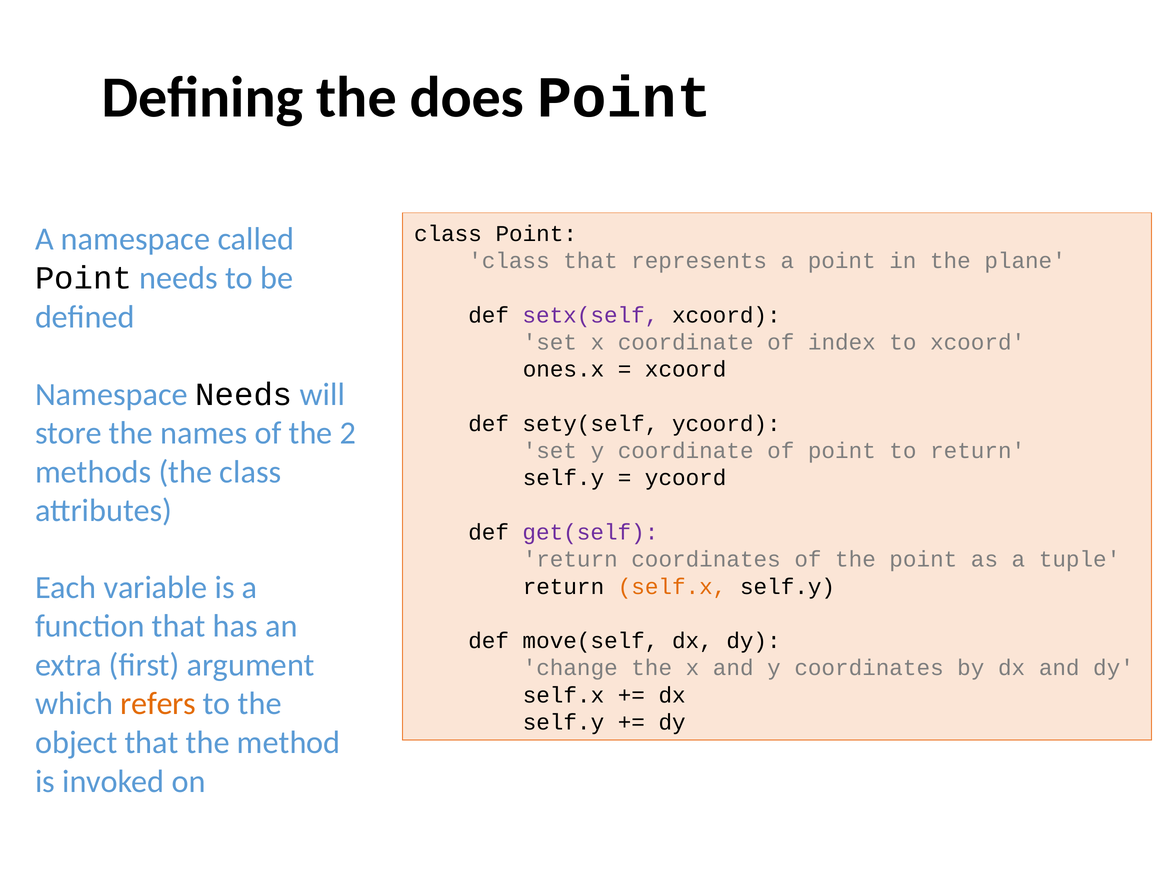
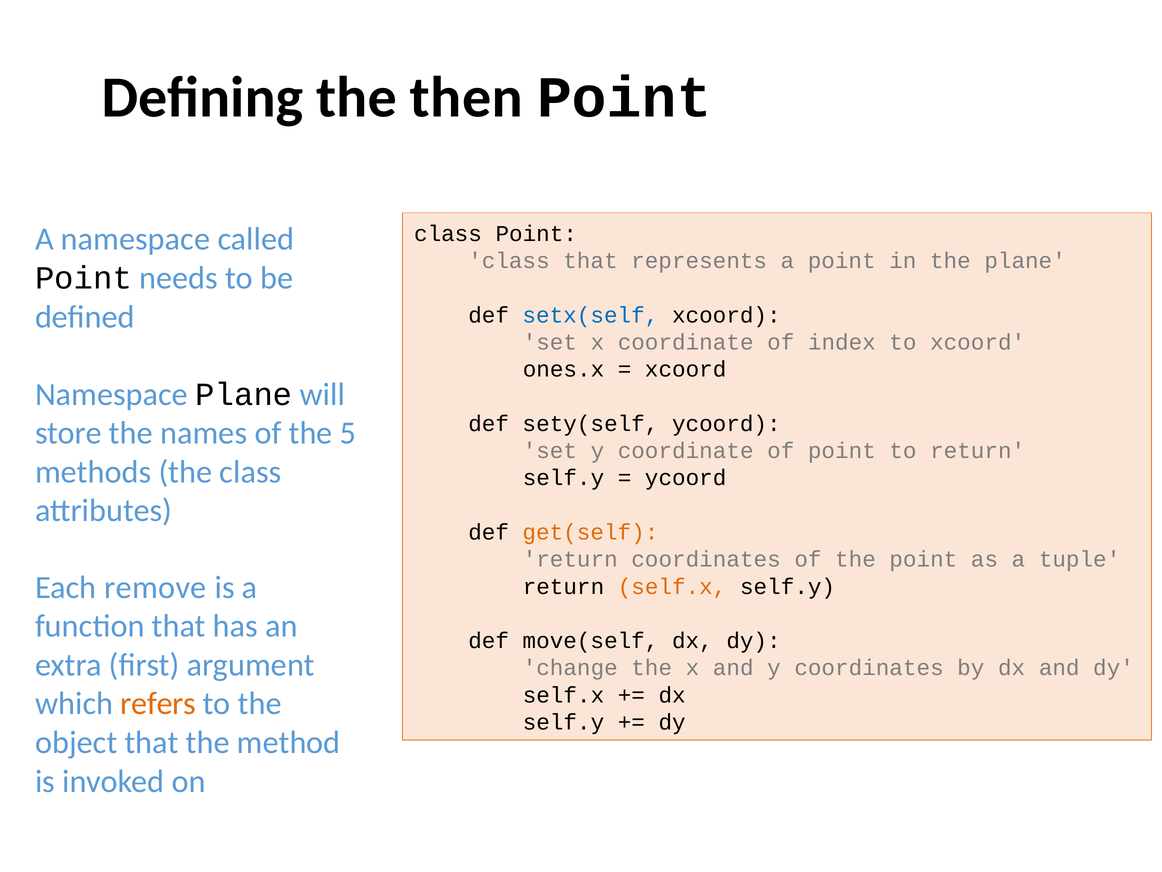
does: does -> then (466, 97)
setx(self colour: purple -> blue (590, 315)
Namespace Needs: Needs -> Plane (244, 394)
2: 2 -> 5 (348, 433)
get(self colour: purple -> orange (590, 532)
variable: variable -> remove (155, 587)
